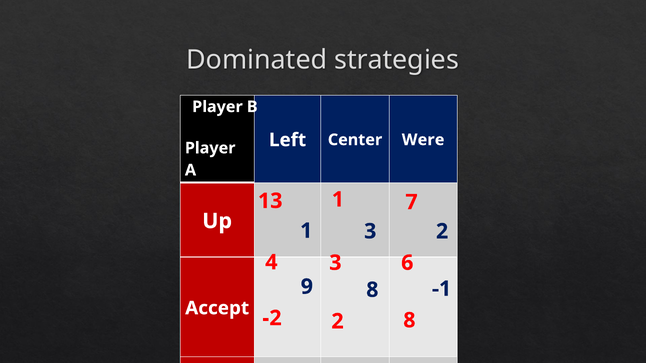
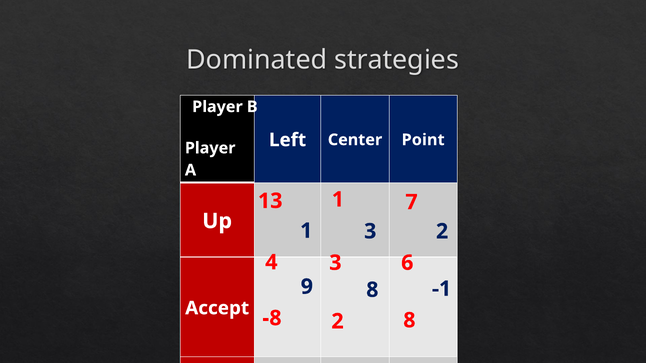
Were: Were -> Point (423, 140)
-2: -2 -> -8 (272, 318)
